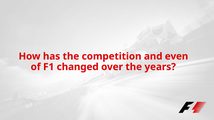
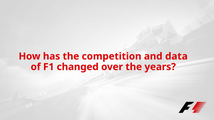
even: even -> data (176, 56)
